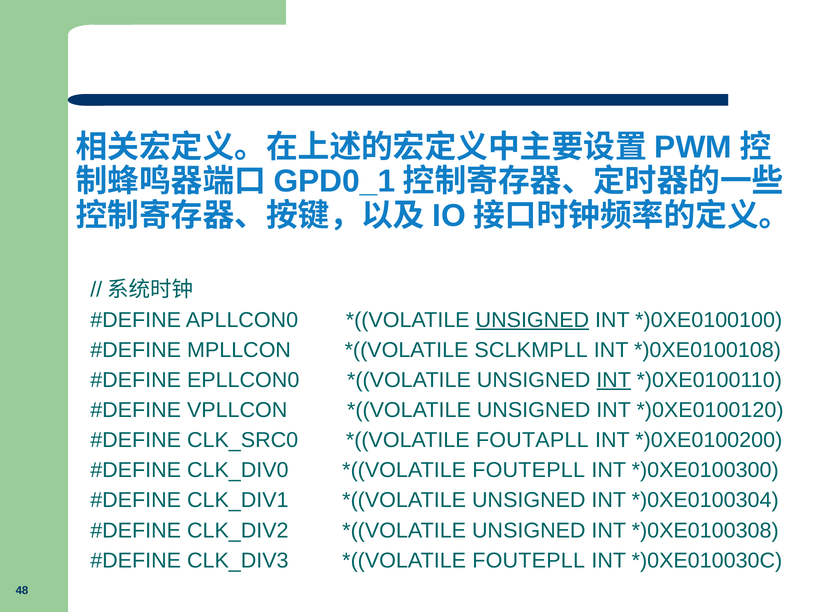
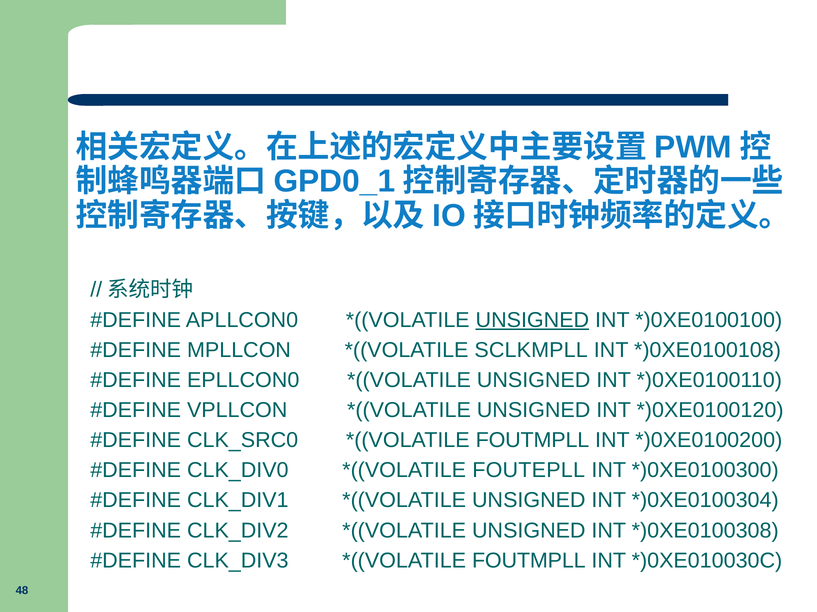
INT underline: present -> none (614, 381)
FOUTAPLL: FOUTAPLL -> FOUTMPLL (532, 441)
FOUTEPLL: FOUTEPLL -> FOUTMPLL (529, 561)
